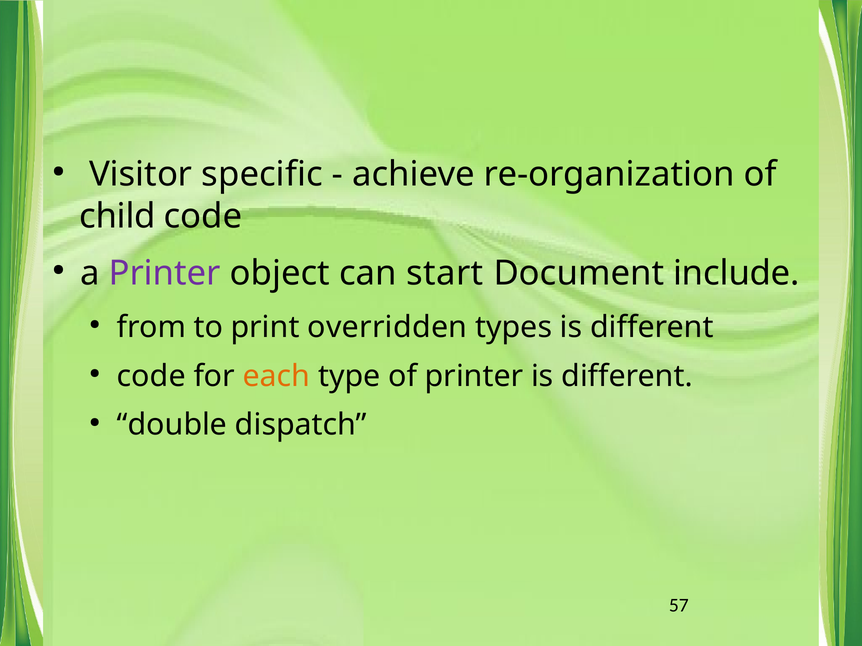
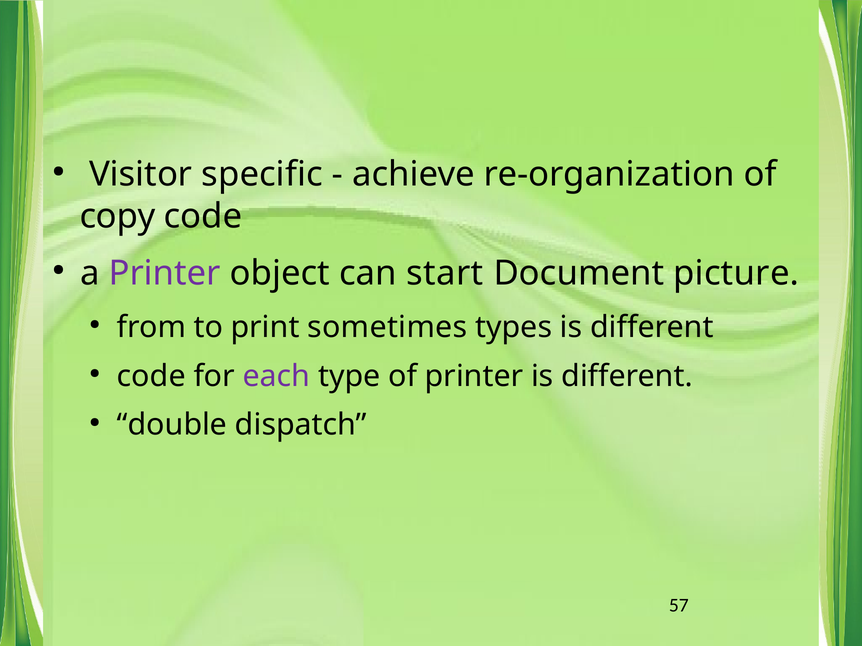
child: child -> copy (117, 216)
include: include -> picture (736, 273)
overridden: overridden -> sometimes (387, 328)
each colour: orange -> purple (276, 376)
